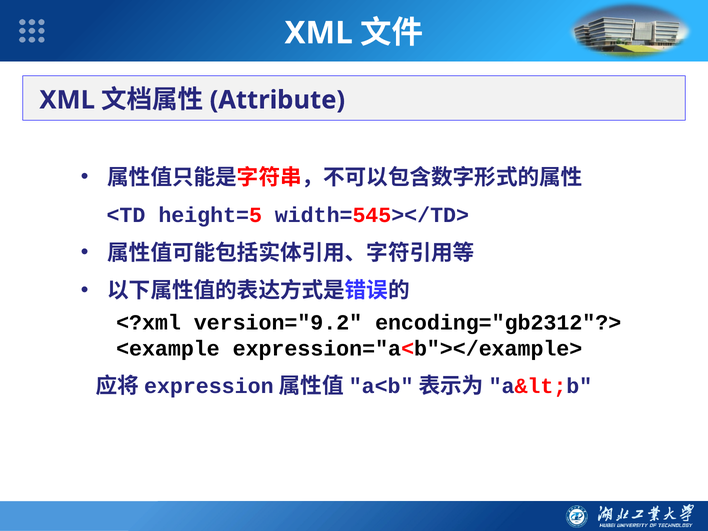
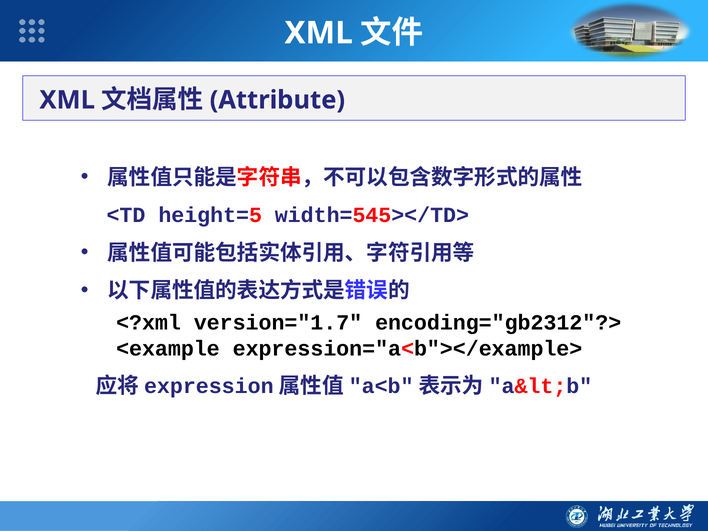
version="9.2: version="9.2 -> version="1.7 (278, 323)
